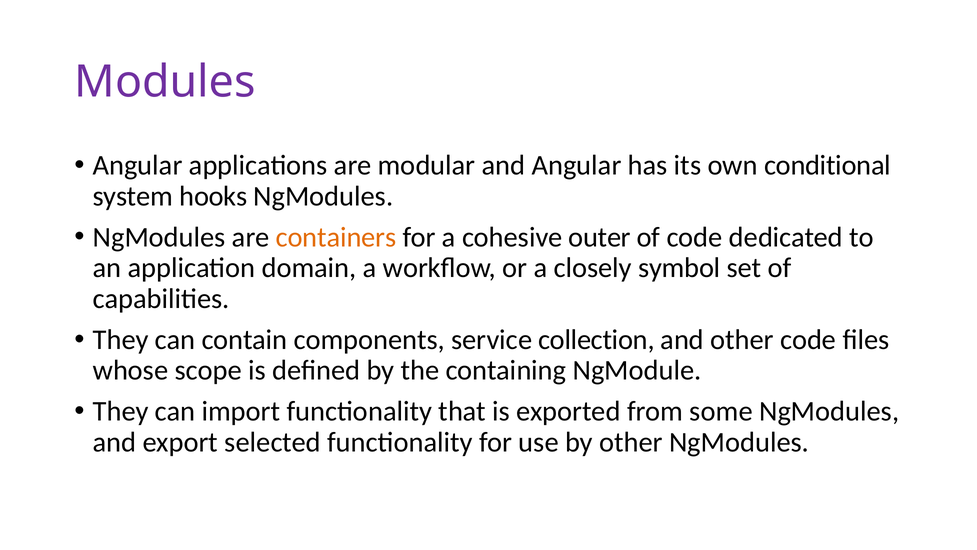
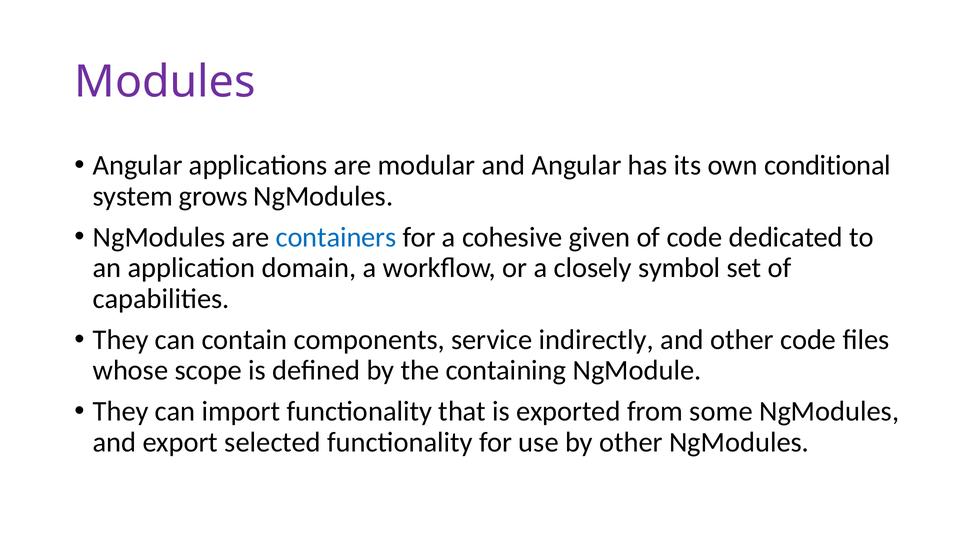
hooks: hooks -> grows (213, 196)
containers colour: orange -> blue (336, 237)
outer: outer -> given (600, 237)
collection: collection -> indirectly (596, 339)
